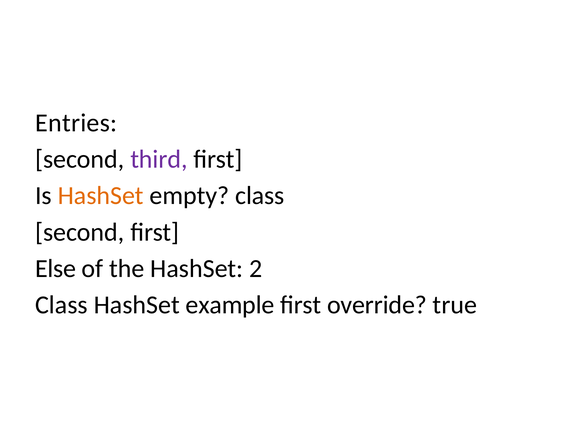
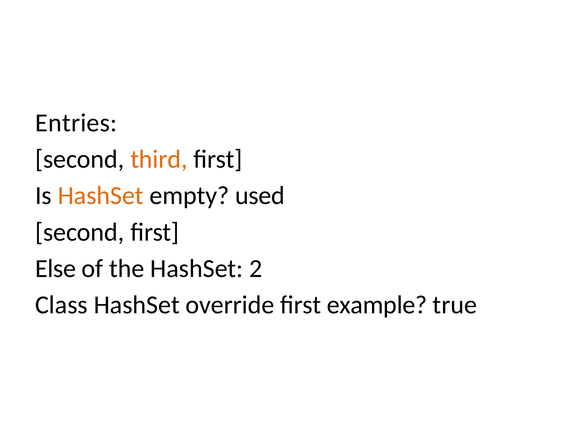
third colour: purple -> orange (159, 159)
empty class: class -> used (260, 196)
example: example -> override (230, 305)
override: override -> example (377, 305)
